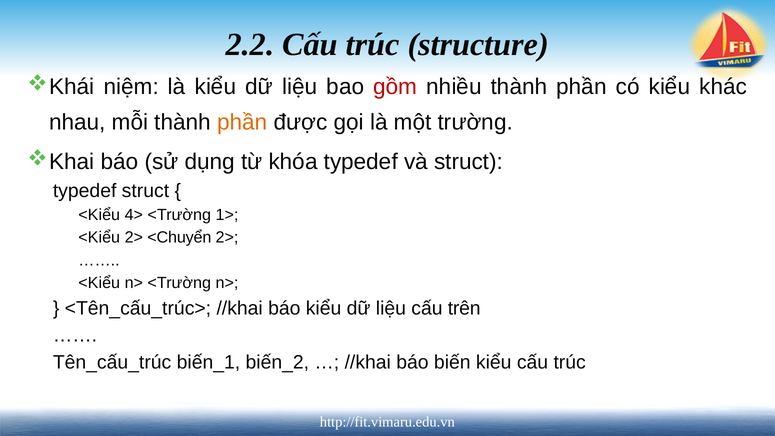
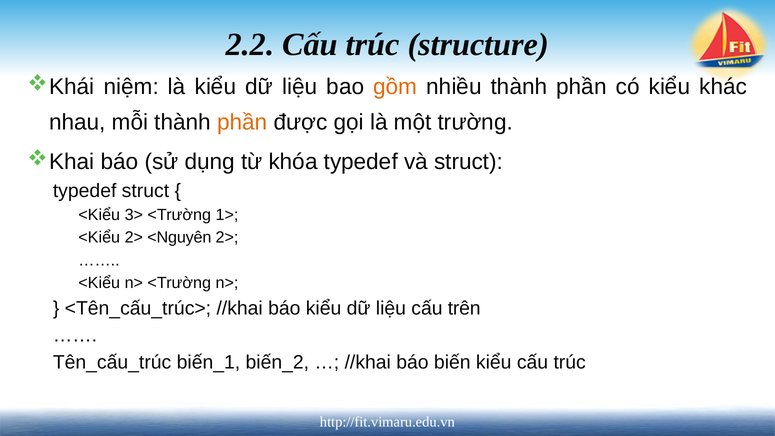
gồm colour: red -> orange (395, 87)
4>: 4> -> 3> (134, 215)
<Chuyển: <Chuyển -> <Nguyên (179, 238)
